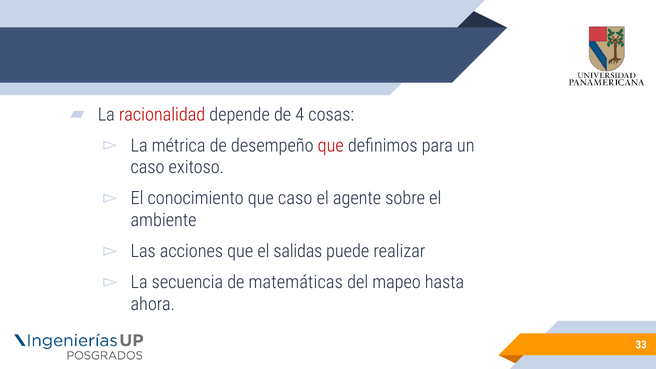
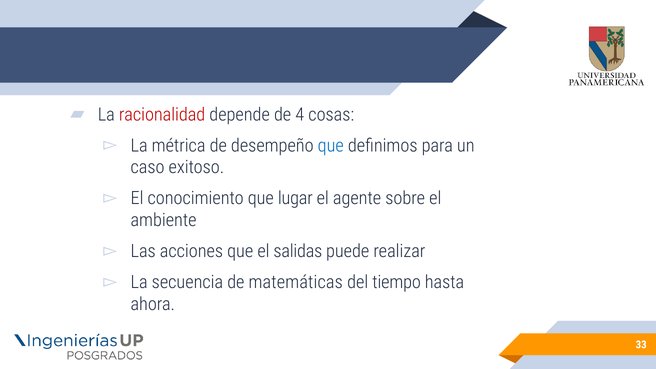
que colour: red -> blue (331, 146)
que caso: caso -> lugar (295, 198)
mapeo: mapeo -> tiempo (397, 282)
